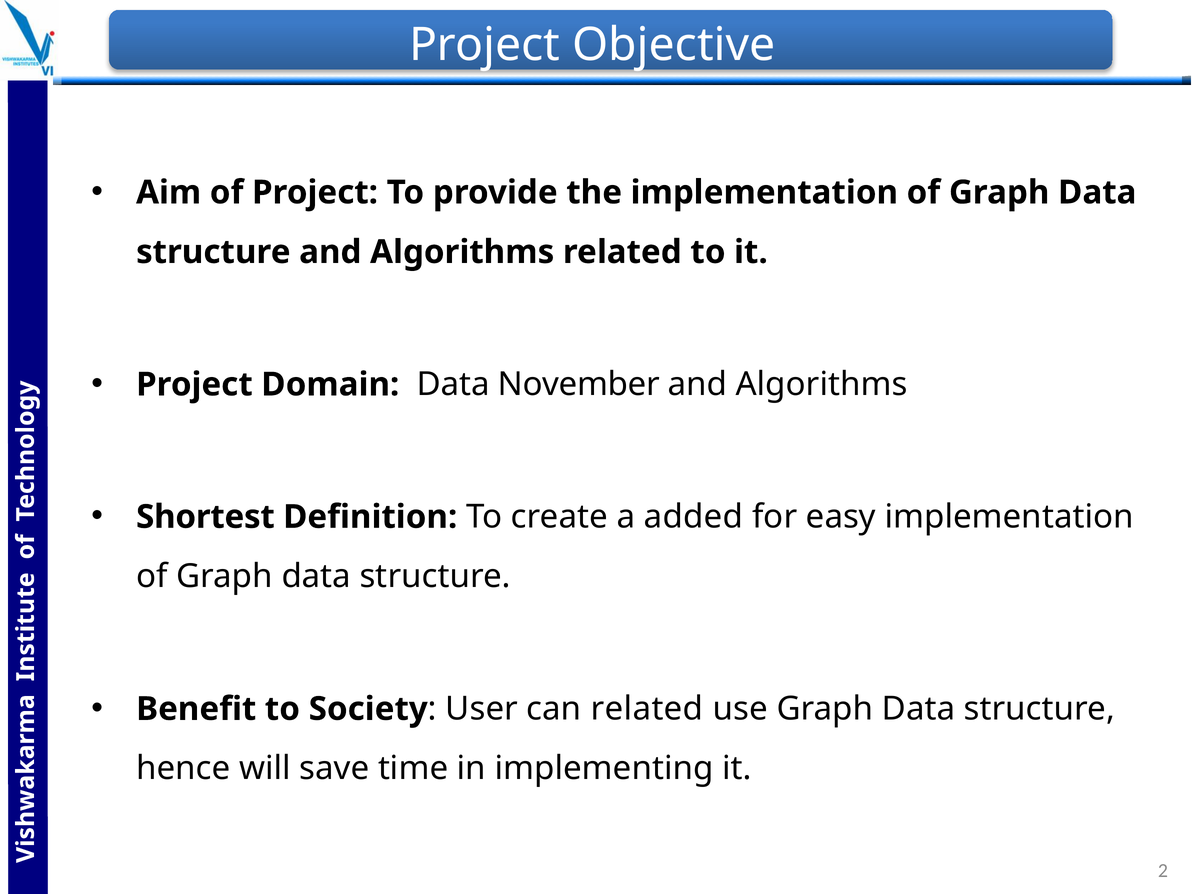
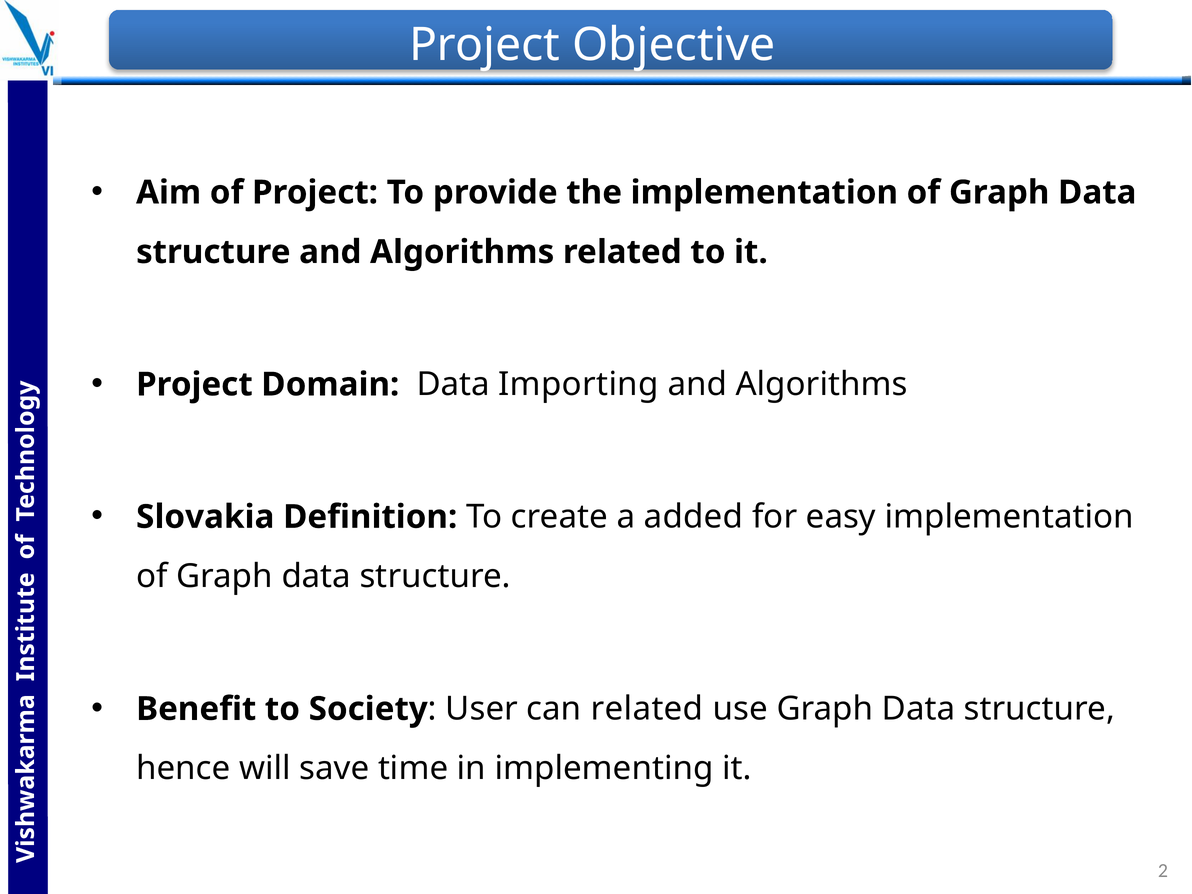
November: November -> Importing (579, 384)
Shortest: Shortest -> Slovakia (205, 517)
